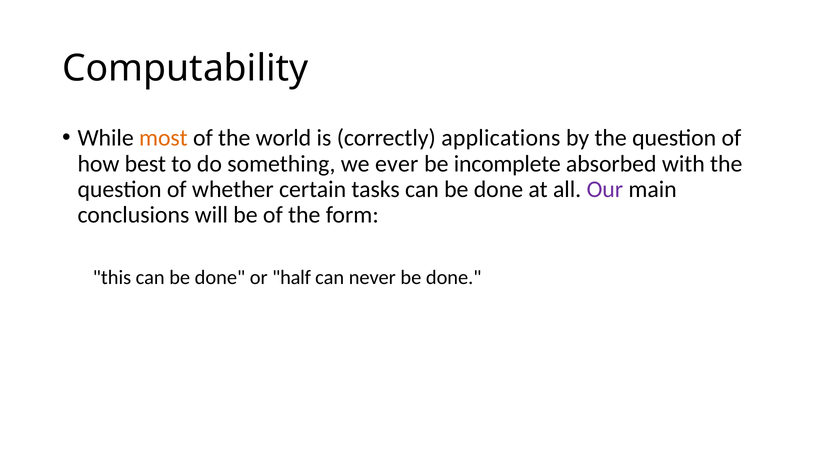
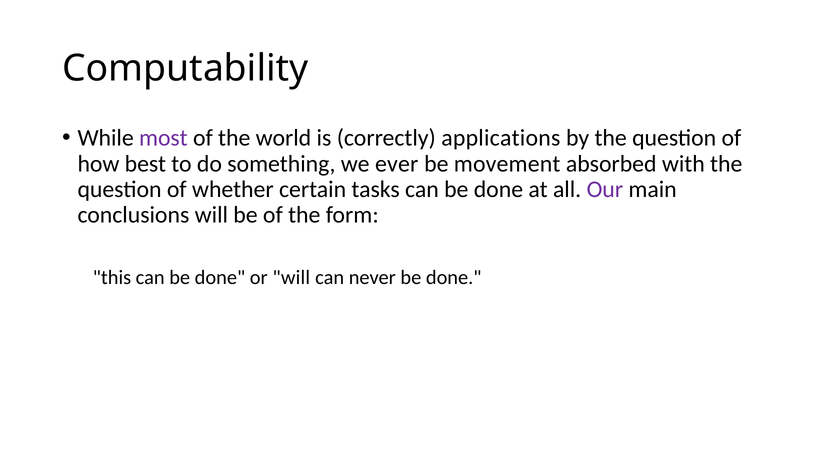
most colour: orange -> purple (163, 138)
incomplete: incomplete -> movement (507, 164)
or half: half -> will (291, 277)
